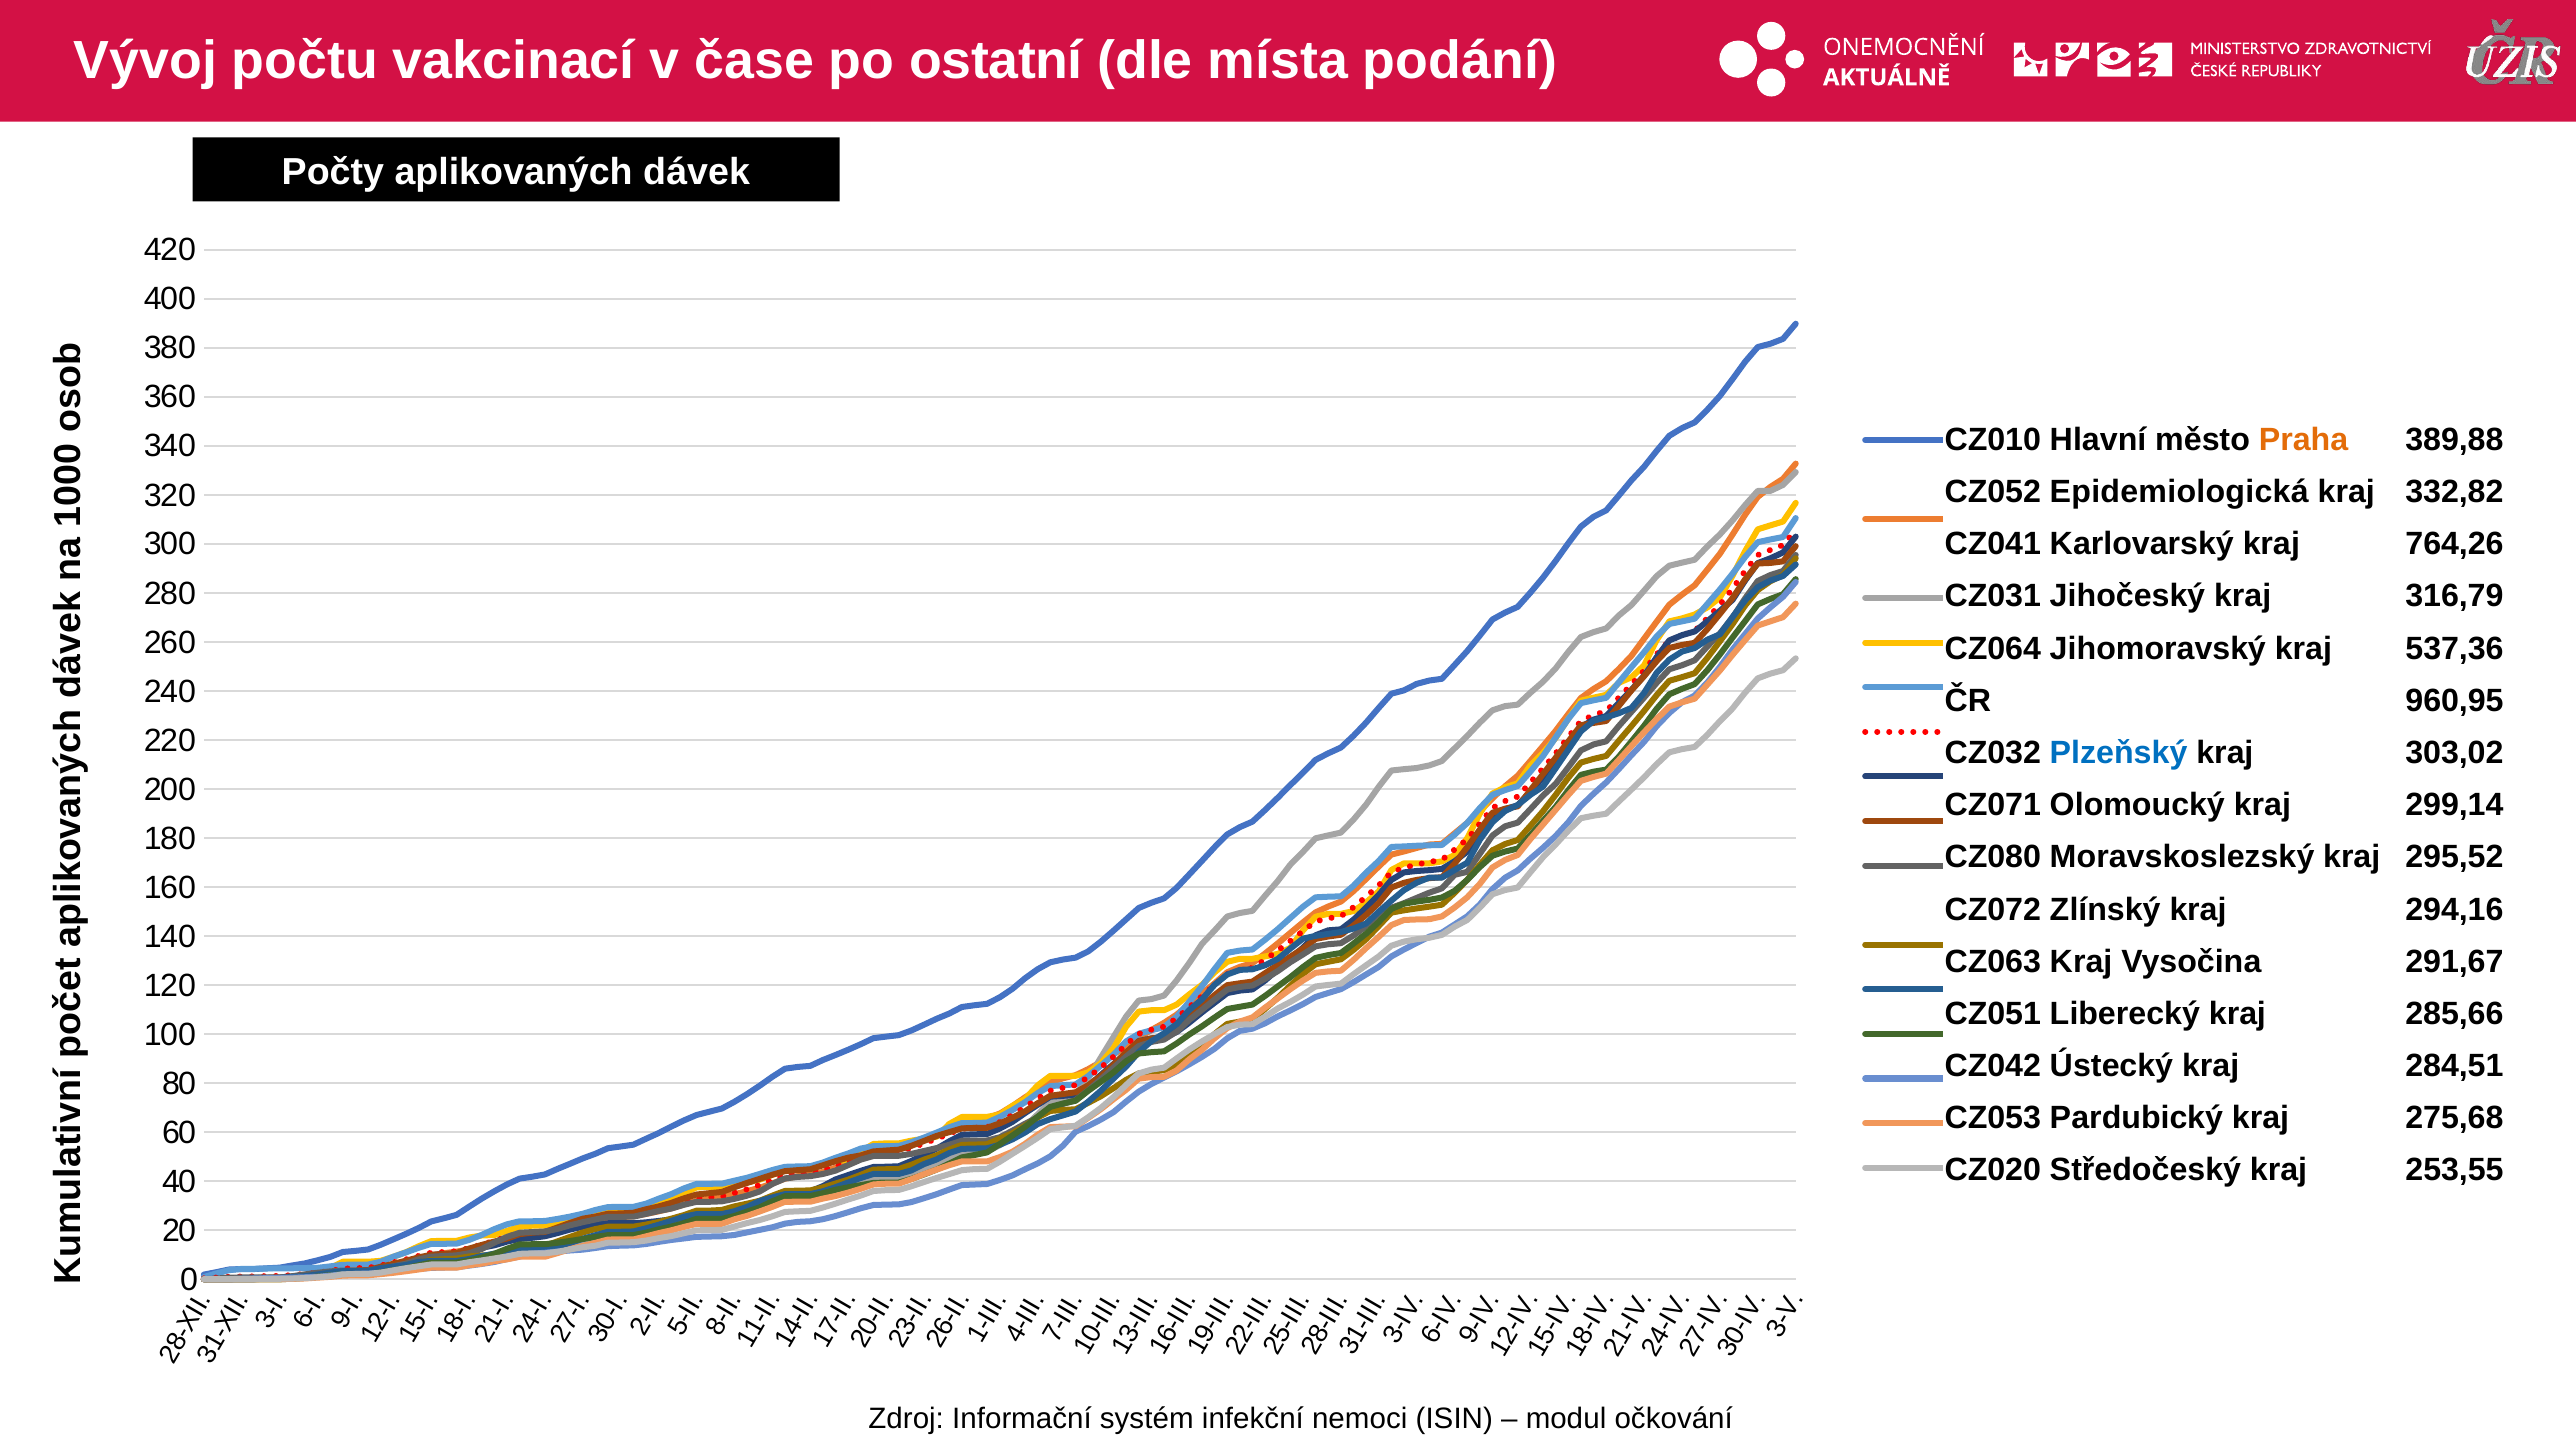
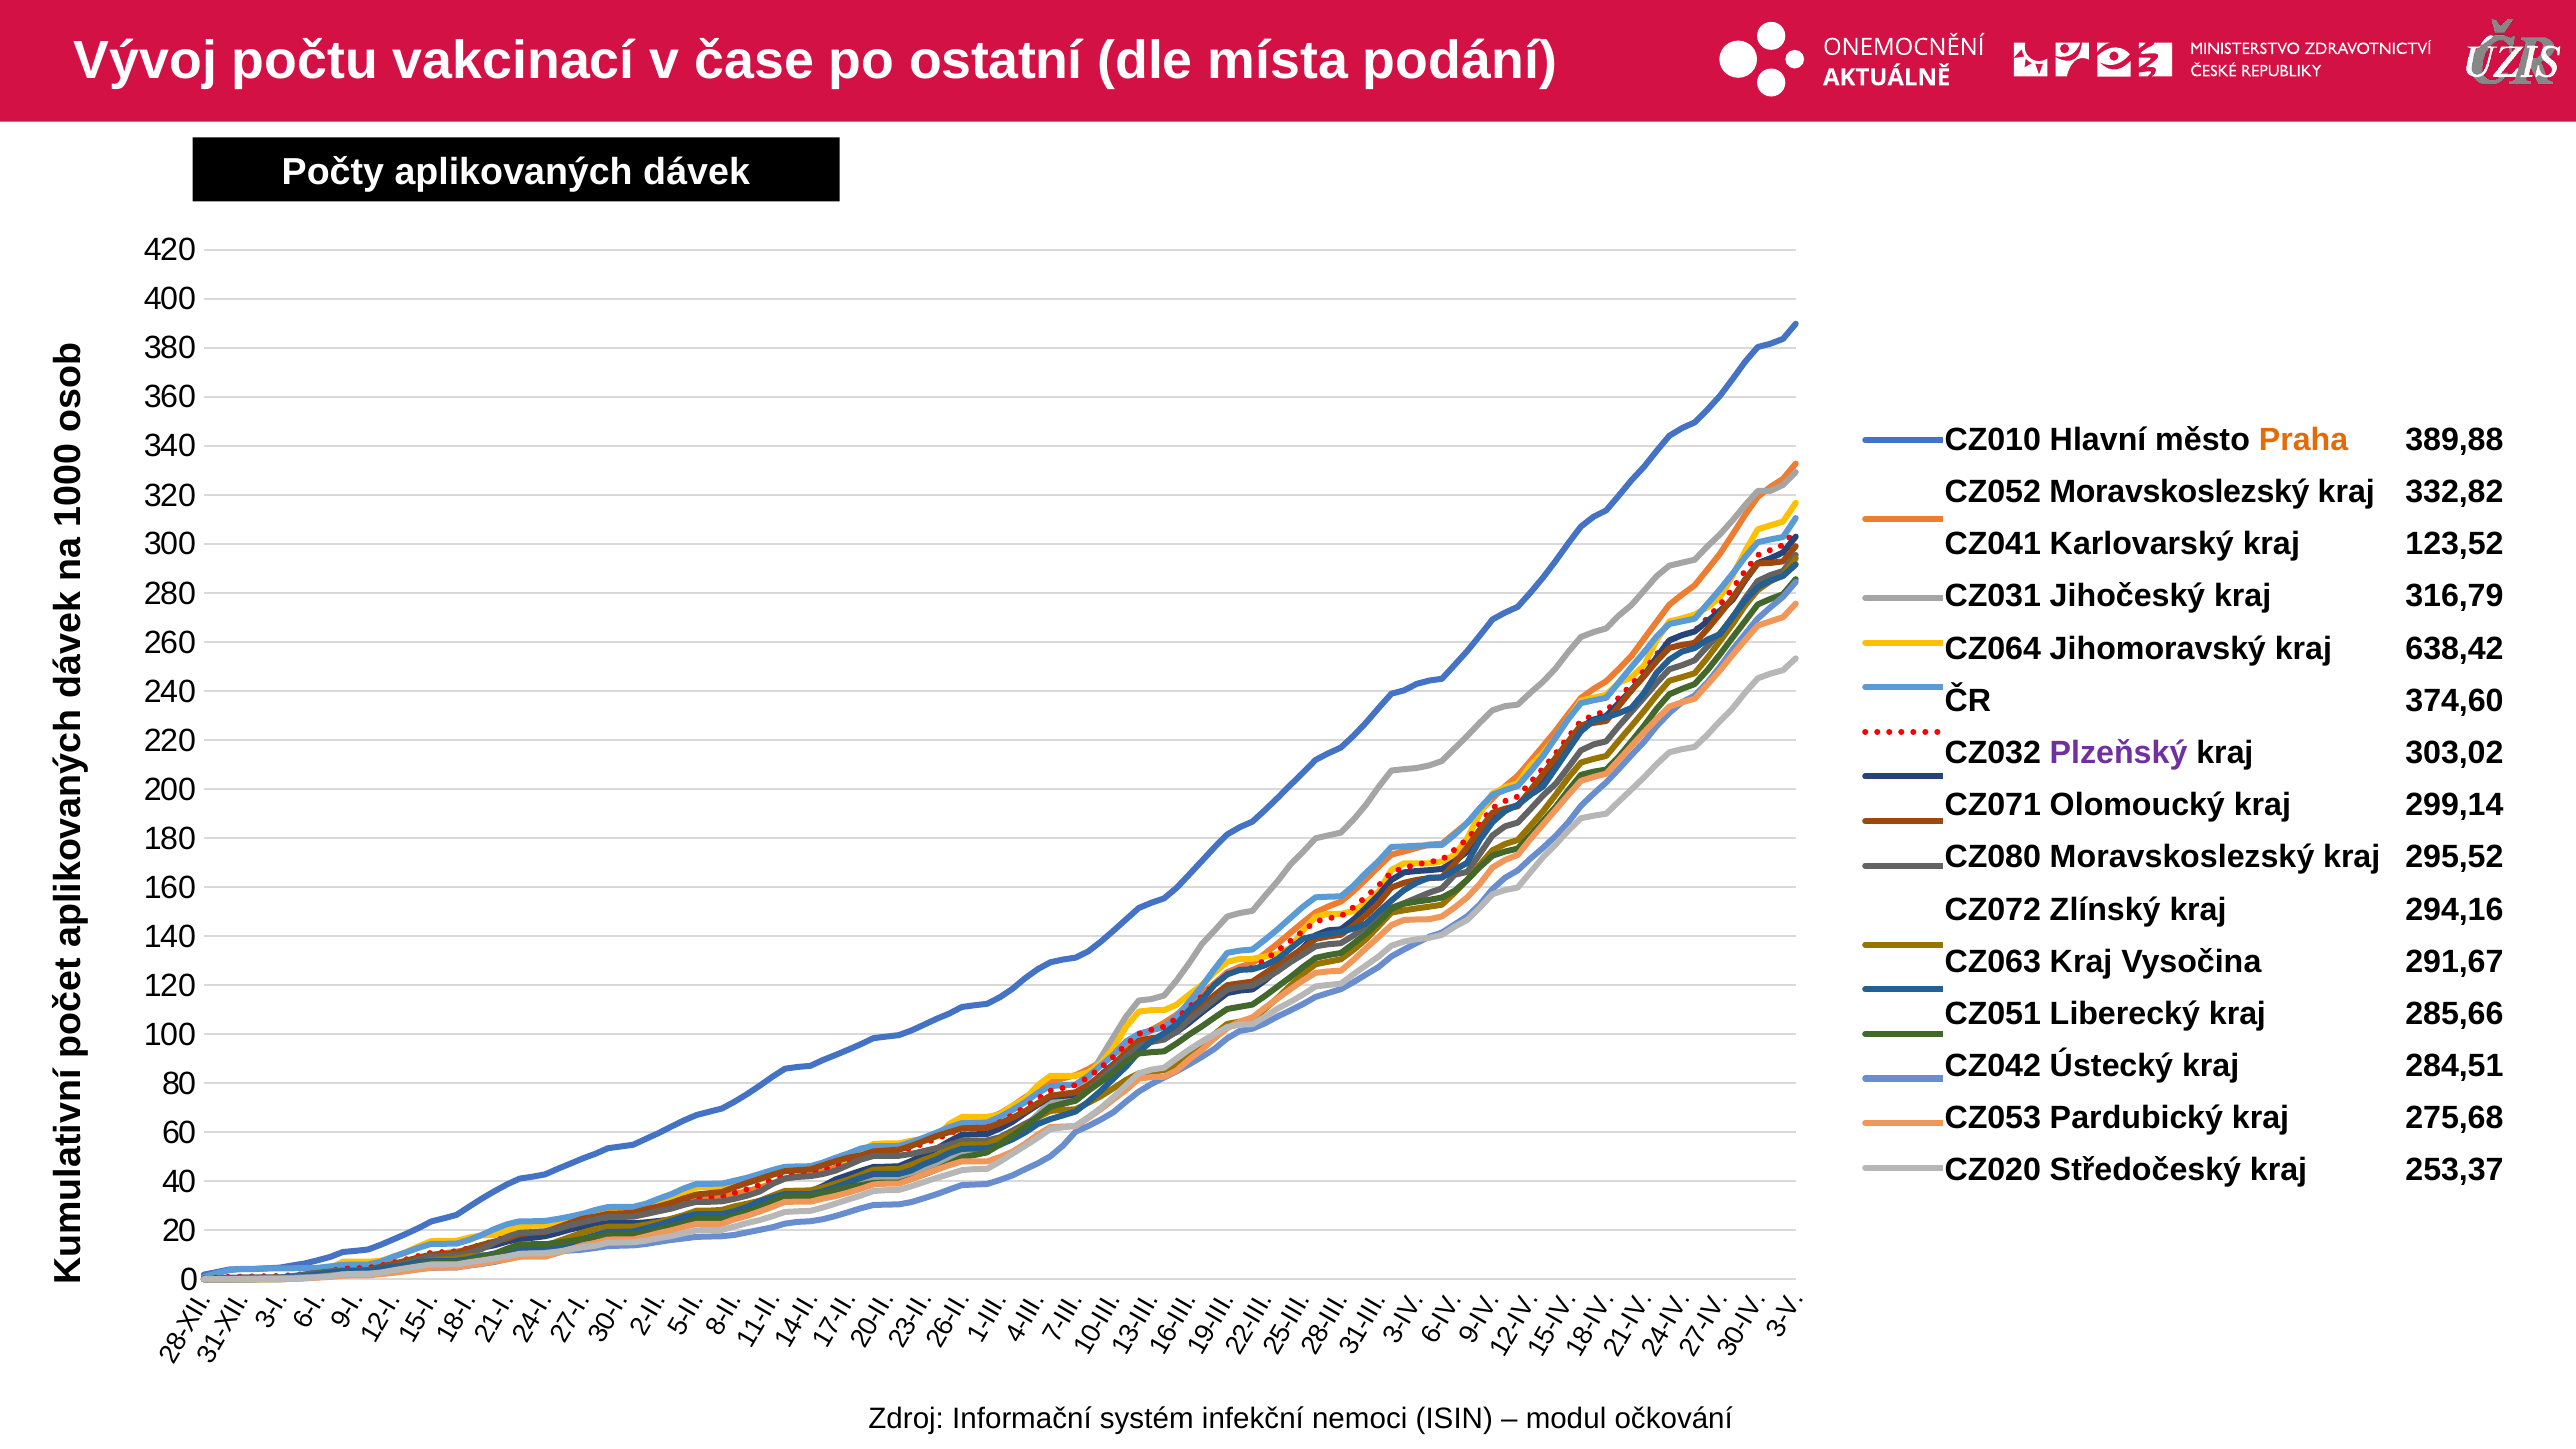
CZ052 Epidemiologická: Epidemiologická -> Moravskoslezský (2179, 492)
764,26: 764,26 -> 123,52 (2455, 544)
537,36: 537,36 -> 638,42 (2455, 649)
960,95: 960,95 -> 374,60 (2455, 701)
Plzeňský colour: blue -> purple (2119, 753)
253,55: 253,55 -> 253,37 (2455, 1170)
